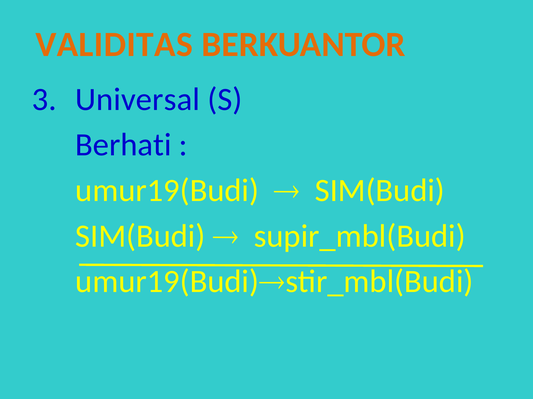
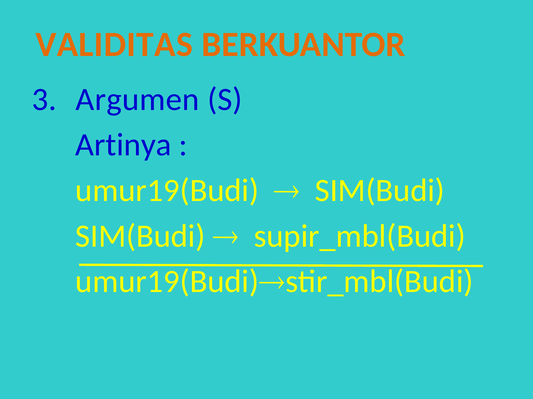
Universal: Universal -> Argumen (137, 99)
Berhati: Berhati -> Artinya (123, 145)
